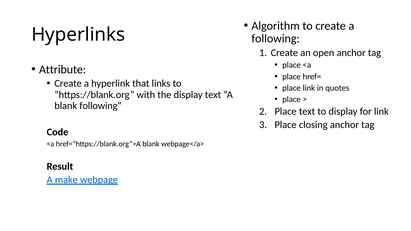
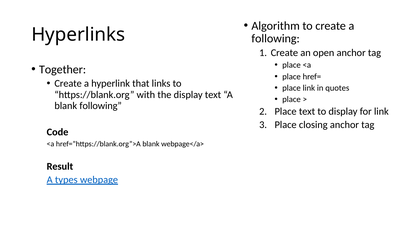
Attribute: Attribute -> Together (63, 69)
make: make -> types (66, 180)
